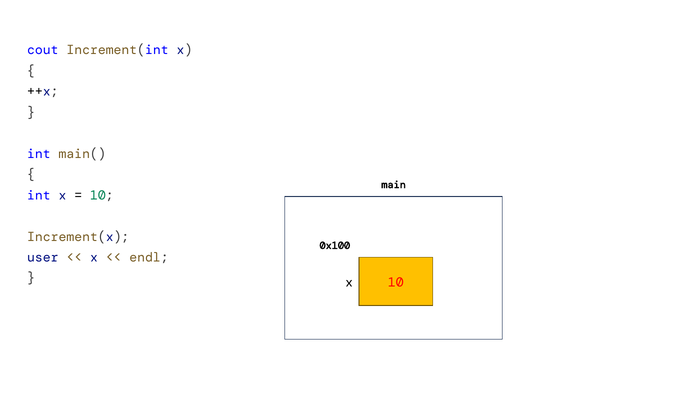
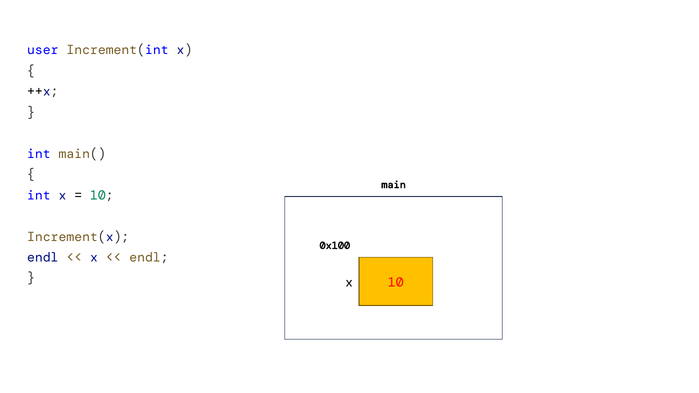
cout: cout -> user (43, 50)
user: user -> endl (43, 258)
